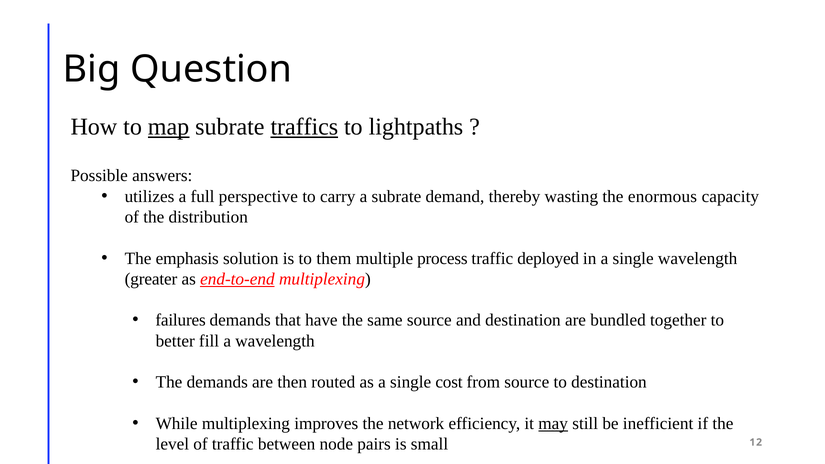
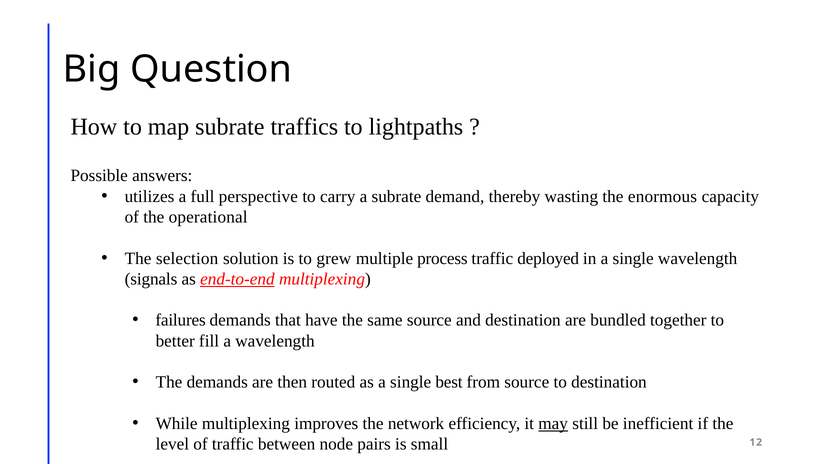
map underline: present -> none (169, 127)
traffics underline: present -> none (304, 127)
distribution: distribution -> operational (208, 217)
emphasis: emphasis -> selection (187, 258)
them: them -> grew (334, 258)
greater: greater -> signals (151, 279)
cost: cost -> best (449, 382)
